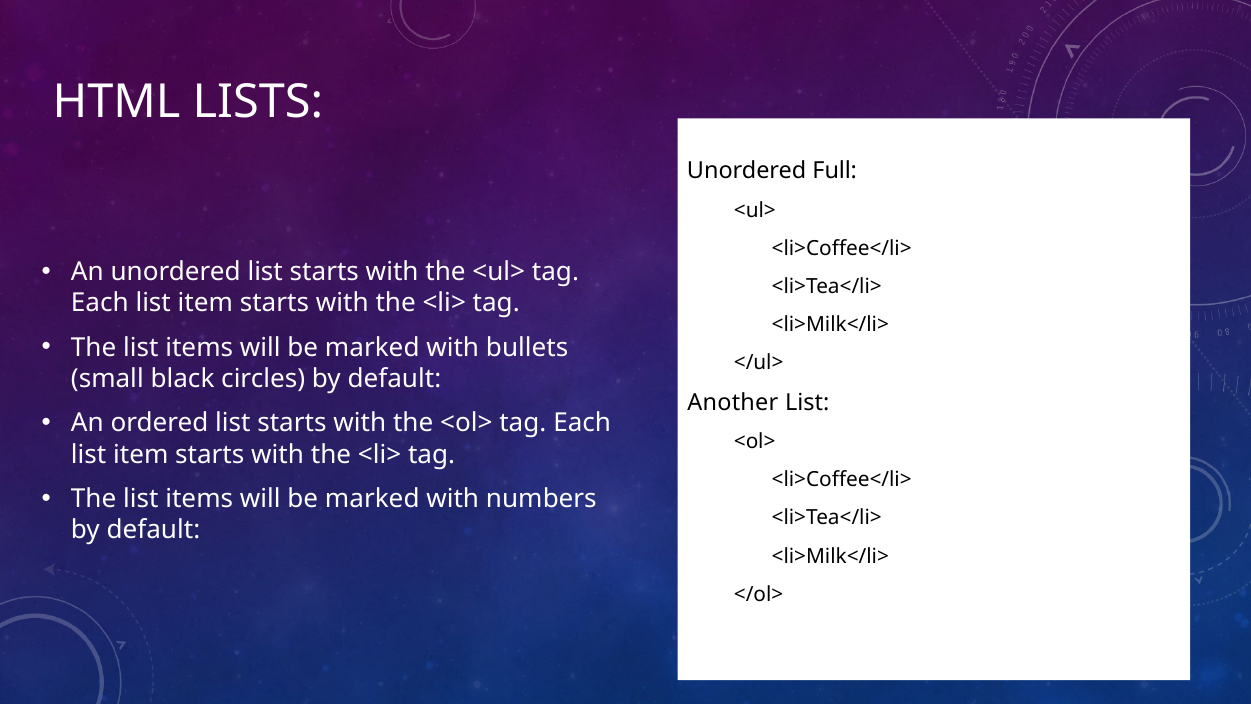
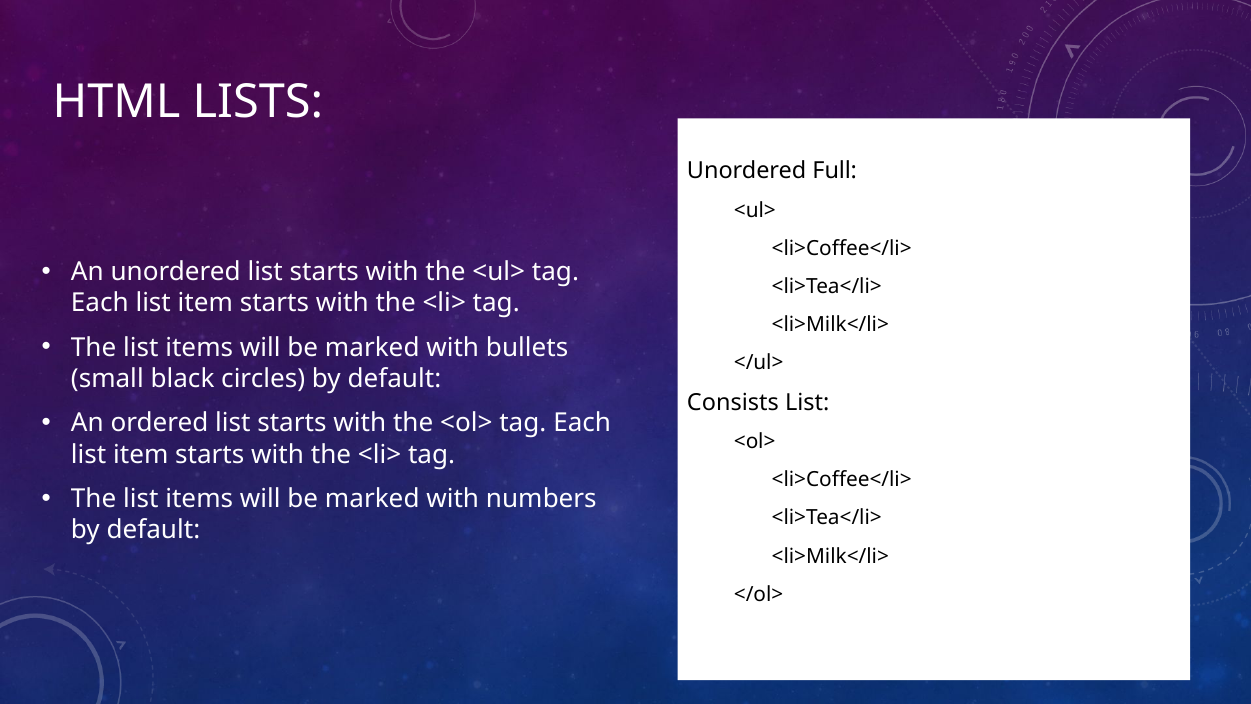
Another: Another -> Consists (733, 402)
